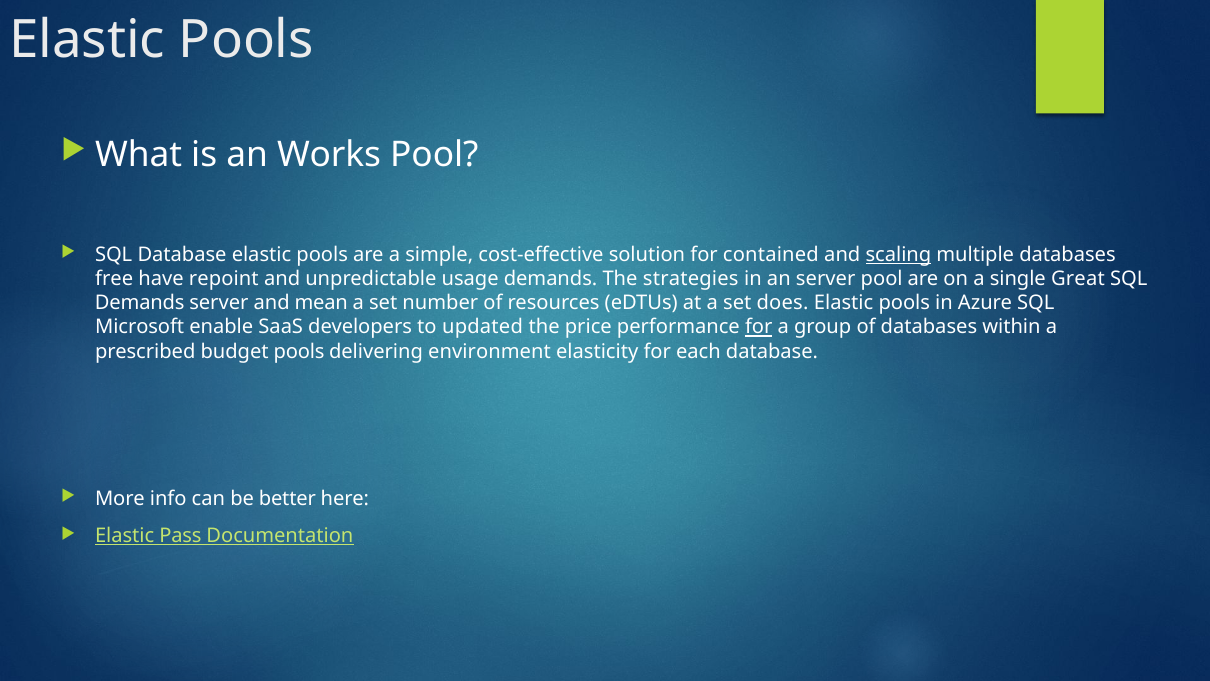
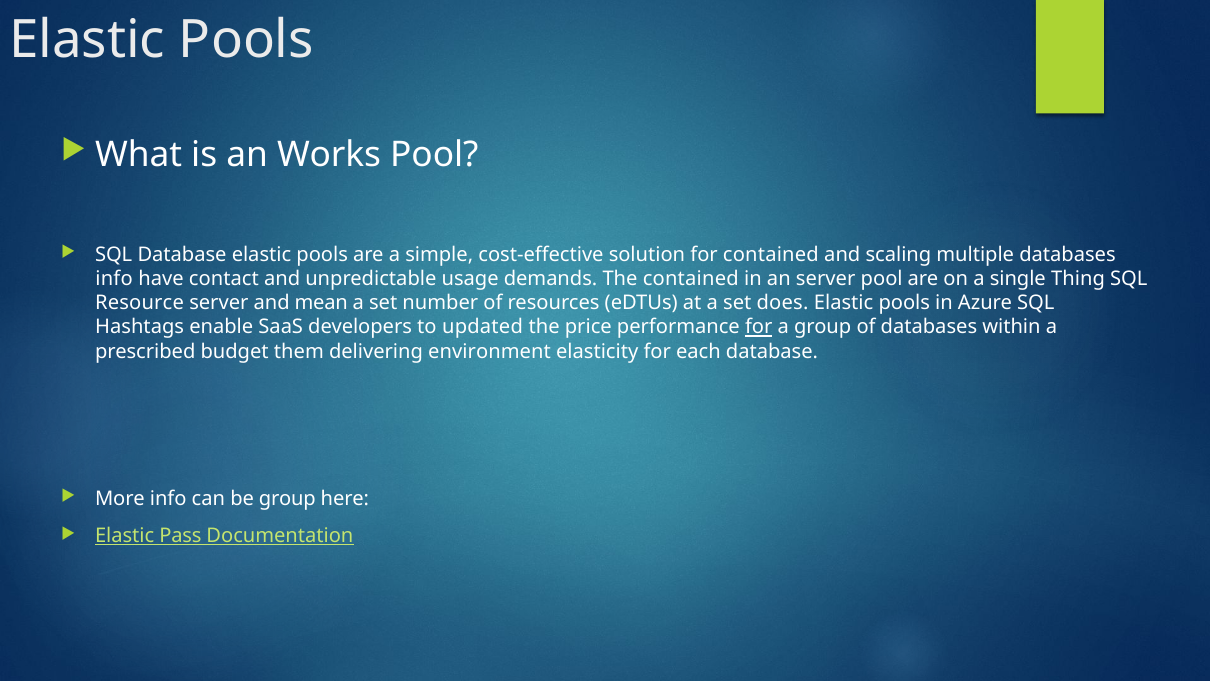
scaling underline: present -> none (898, 255)
free: free -> info (114, 279)
repoint: repoint -> contact (224, 279)
The strategies: strategies -> contained (691, 279)
Great: Great -> Thing (1078, 279)
Demands: Demands -> Resource (140, 303)
Microsoft: Microsoft -> Hashtags (140, 327)
budget pools: pools -> them (299, 351)
be better: better -> group (287, 498)
